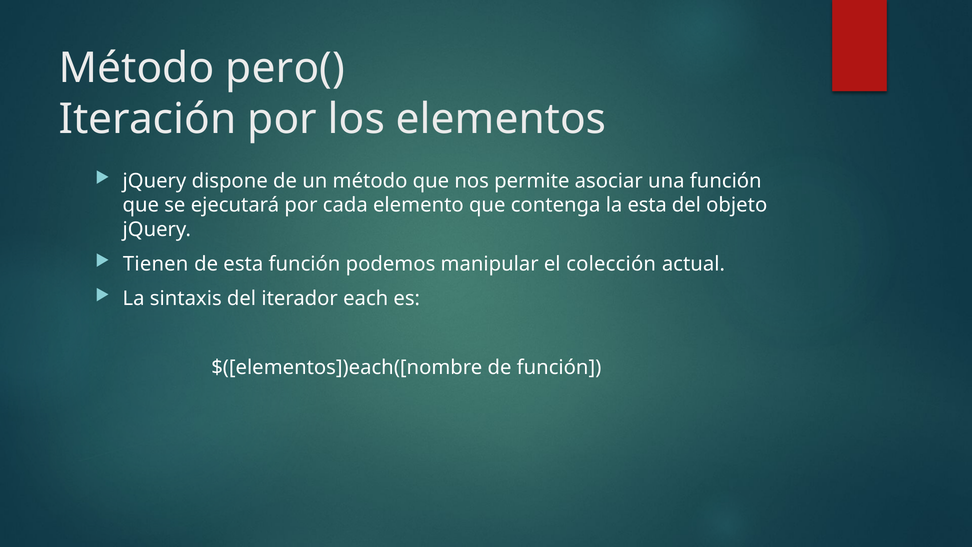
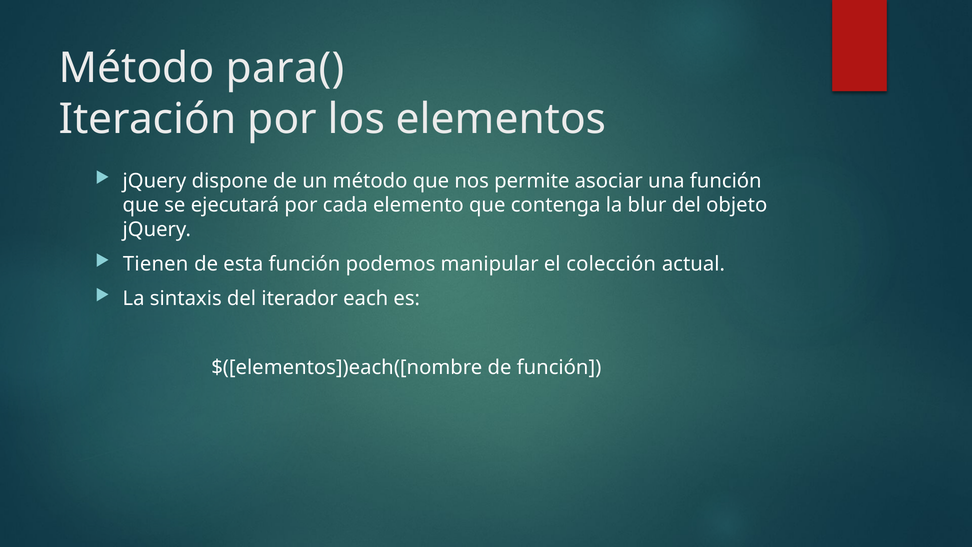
pero(: pero( -> para( (285, 68)
la esta: esta -> blur (647, 205)
